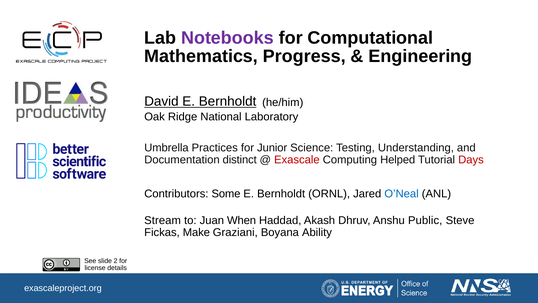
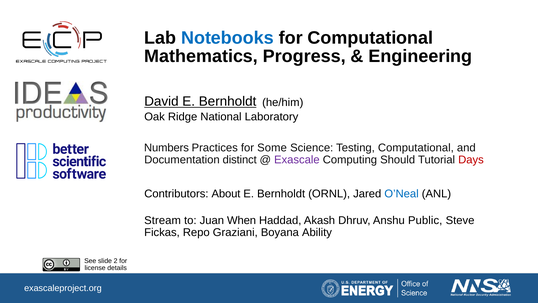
Notebooks colour: purple -> blue (227, 38)
Umbrella: Umbrella -> Numbers (166, 148)
Junior: Junior -> Some (272, 148)
Testing Understanding: Understanding -> Computational (416, 148)
Exascale colour: red -> purple (297, 160)
Helped: Helped -> Should (398, 160)
Some: Some -> About (226, 194)
Make: Make -> Repo (196, 232)
